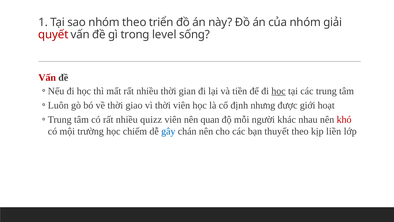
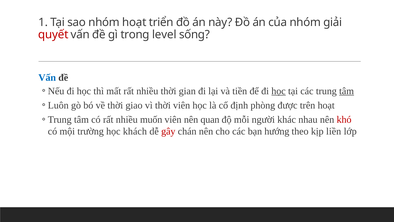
nhóm theo: theo -> hoạt (134, 22)
Vấn colour: red -> blue (47, 77)
tâm underline: none -> present (347, 91)
nhưng: nhưng -> phòng (263, 105)
giới: giới -> trên (308, 105)
quizz: quizz -> muốn (151, 119)
chiếm: chiếm -> khách (135, 131)
gây colour: blue -> red (168, 131)
thuyết: thuyết -> hướng (277, 131)
